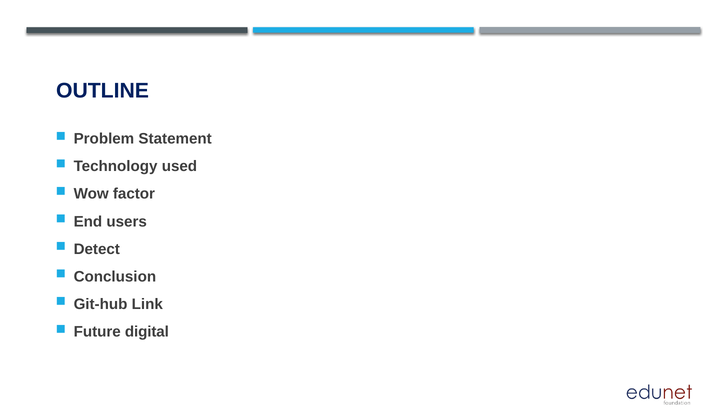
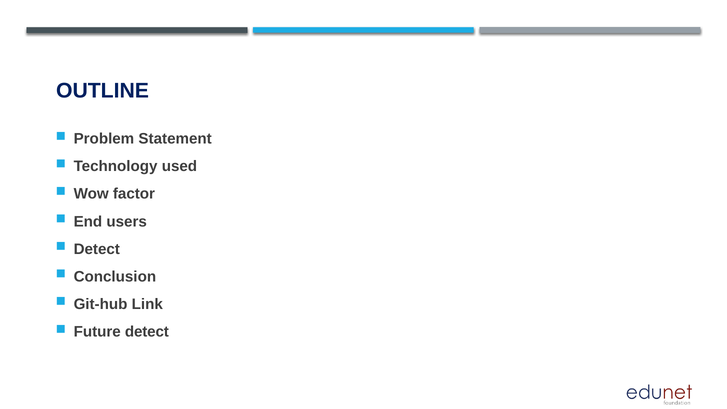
Future digital: digital -> detect (147, 332)
